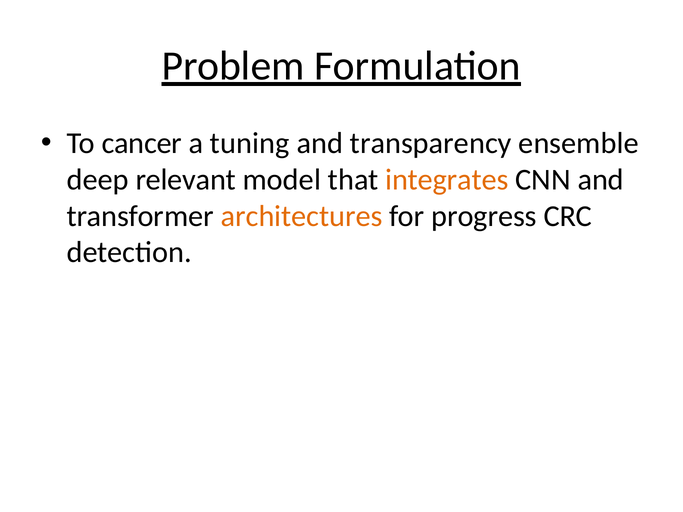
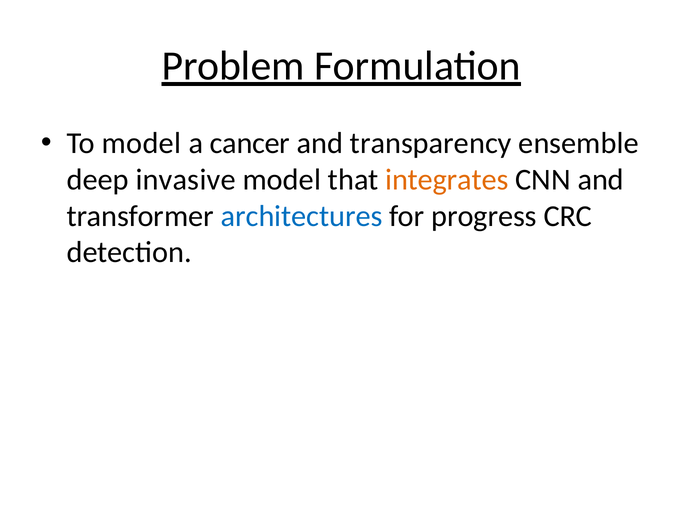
To cancer: cancer -> model (141, 143)
tuning: tuning -> cancer (250, 143)
relevant: relevant -> invasive (186, 180)
architectures colour: orange -> blue (302, 216)
